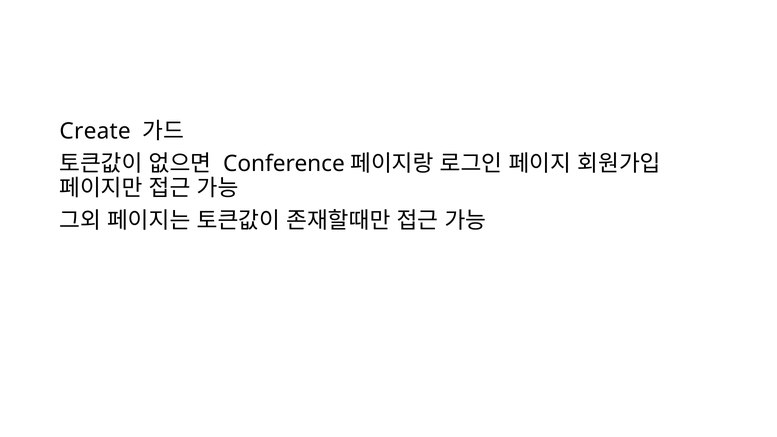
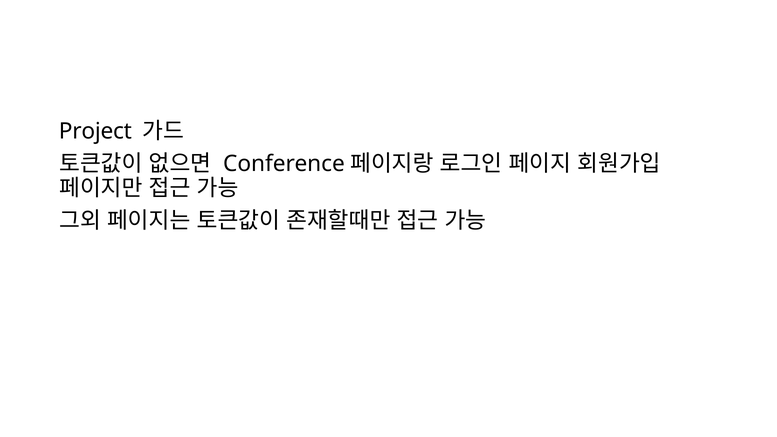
Create: Create -> Project (95, 131)
